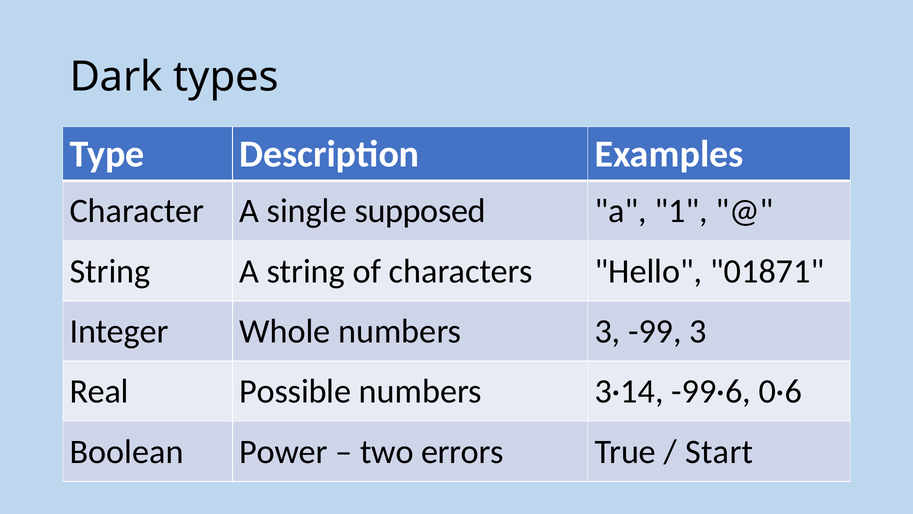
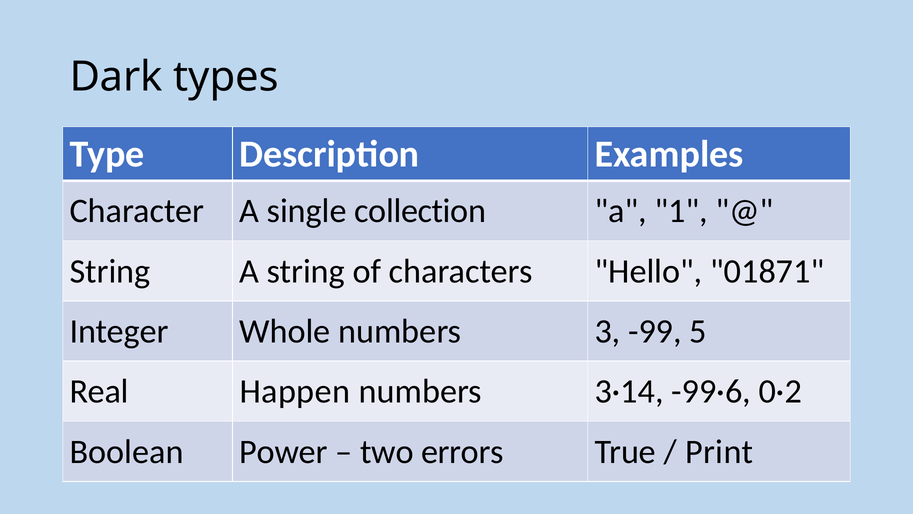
supposed: supposed -> collection (420, 211)
-99 3: 3 -> 5 (698, 331)
Possible: Possible -> Happen (295, 391)
0·6: 0·6 -> 0·2 (780, 391)
Start: Start -> Print (719, 451)
